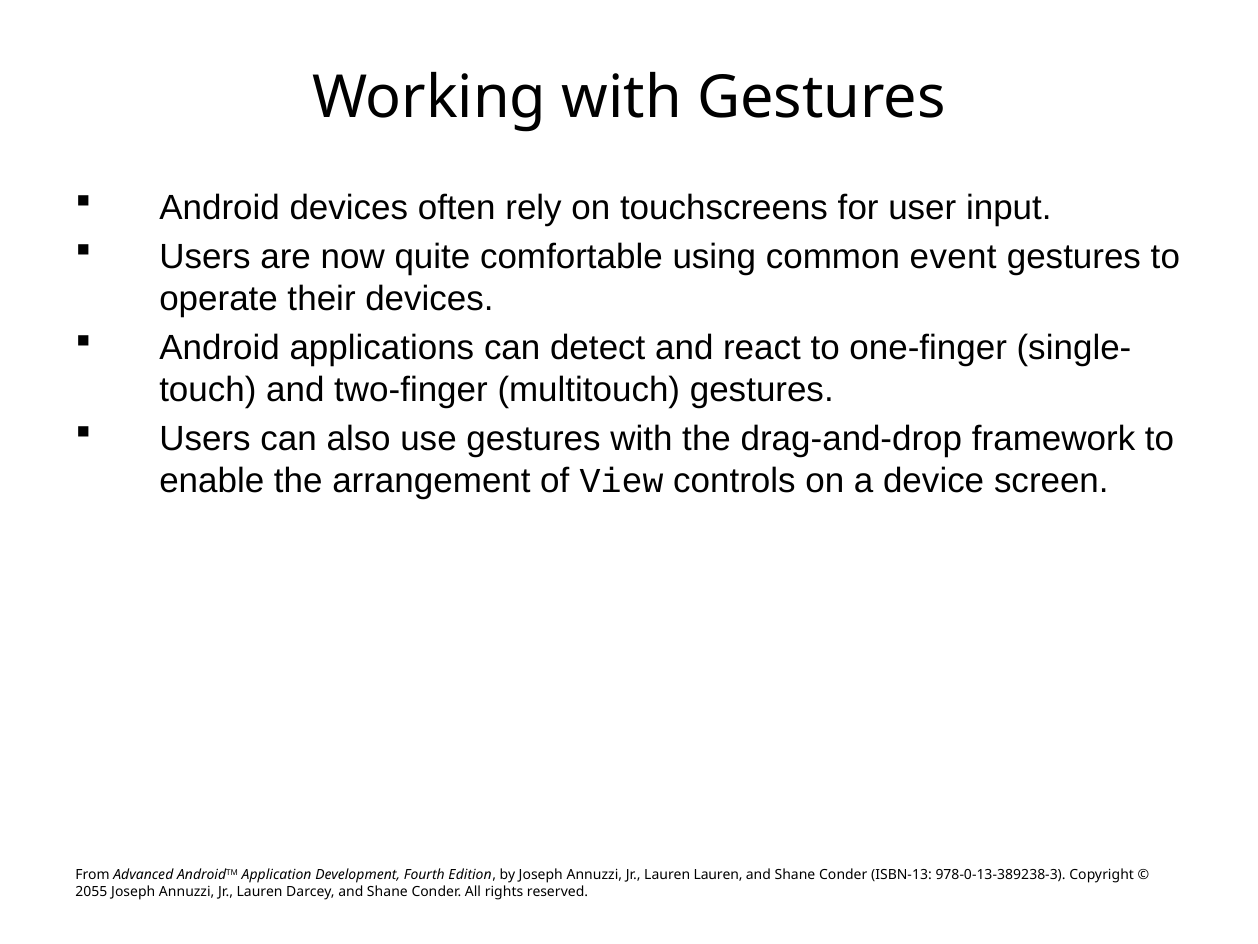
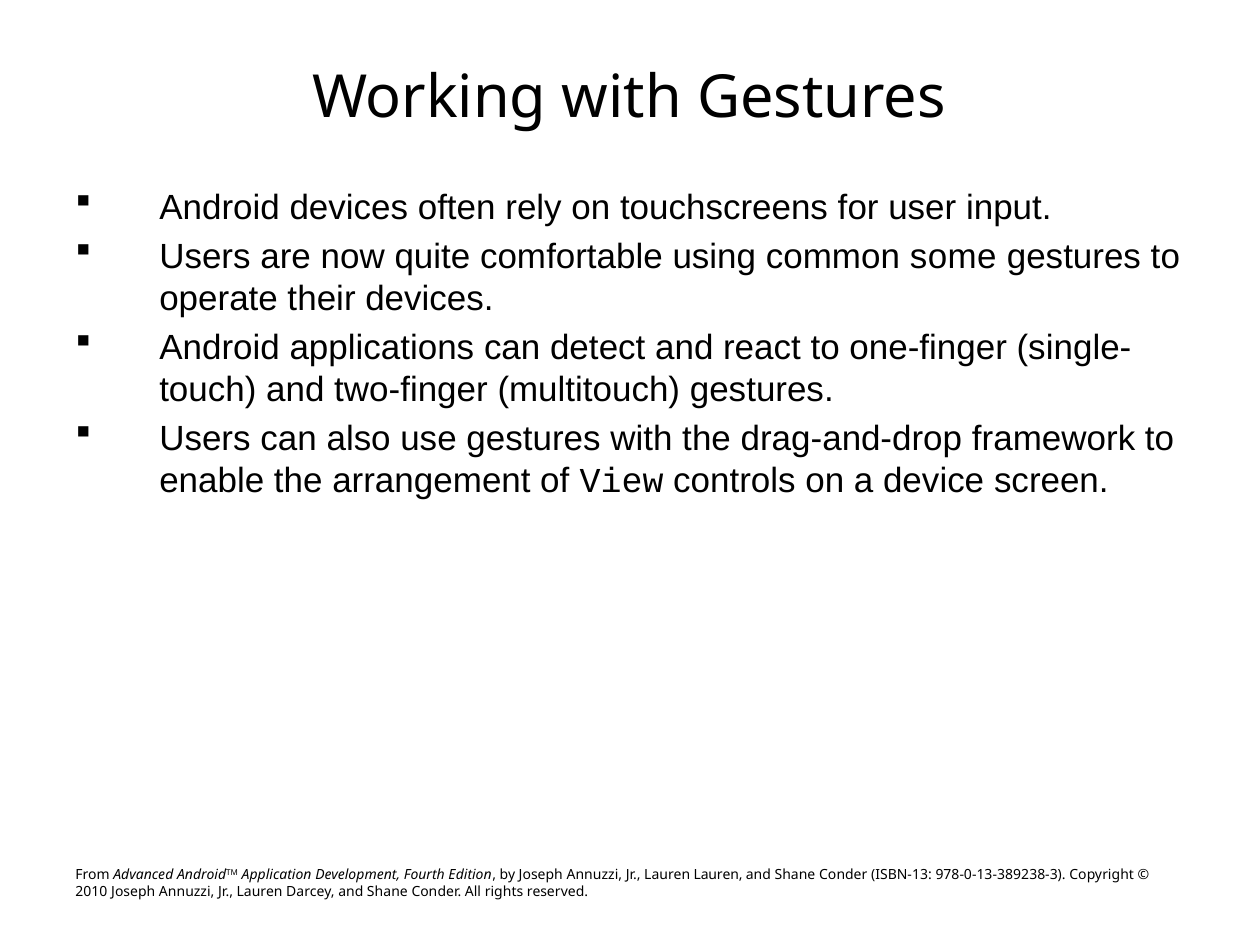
event: event -> some (953, 257)
2055: 2055 -> 2010 (91, 892)
